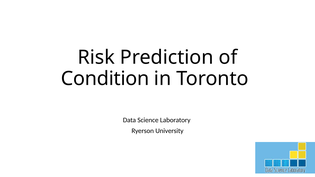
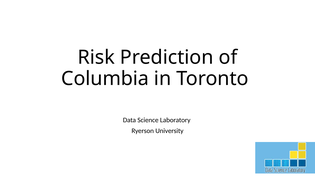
Condition: Condition -> Columbia (105, 79)
